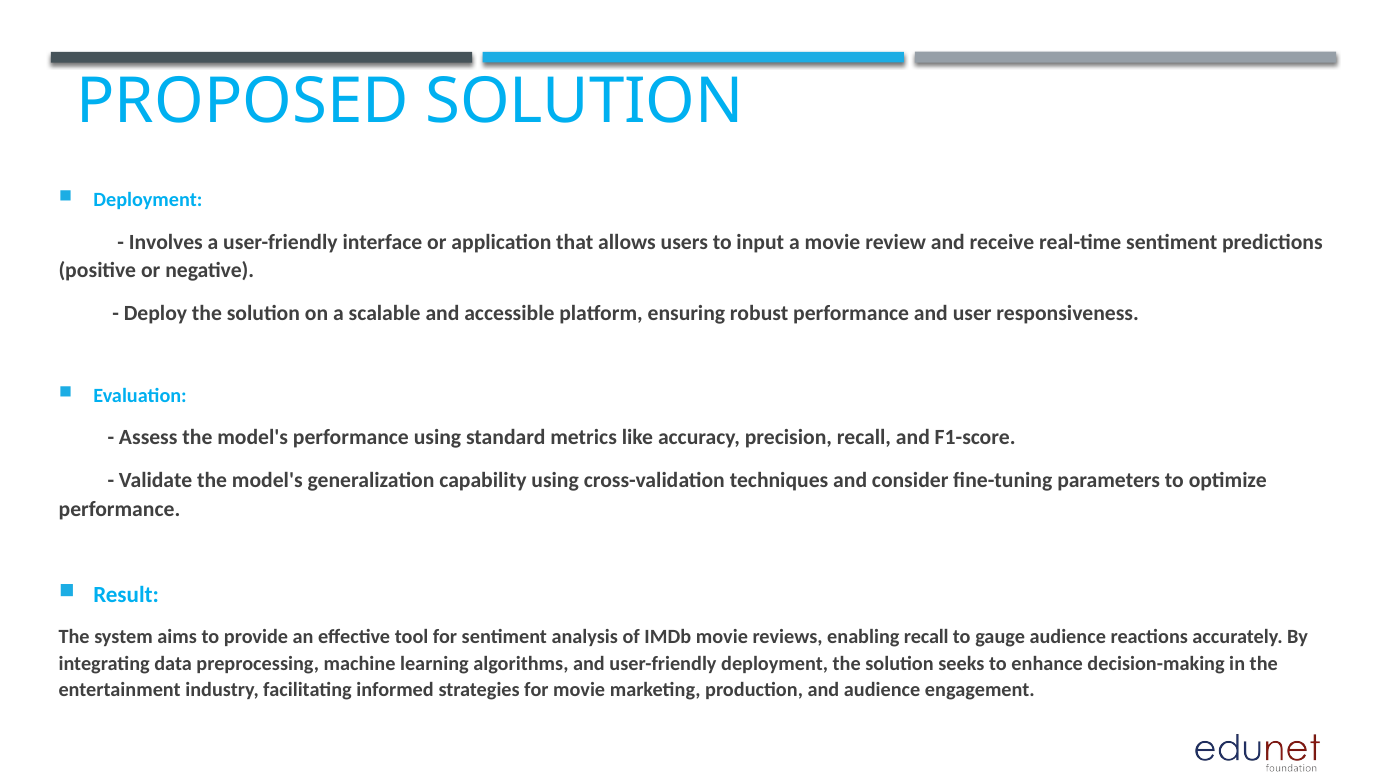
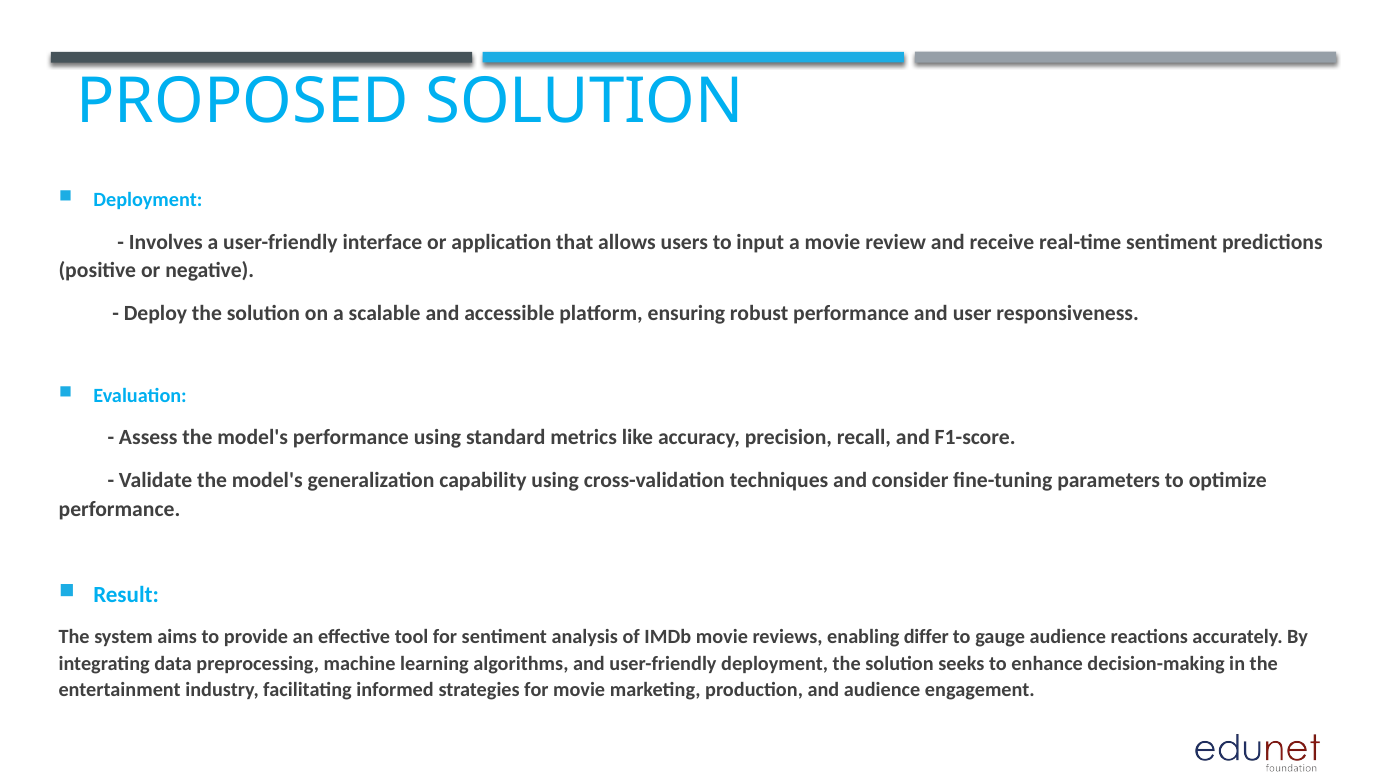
enabling recall: recall -> differ (926, 637)
